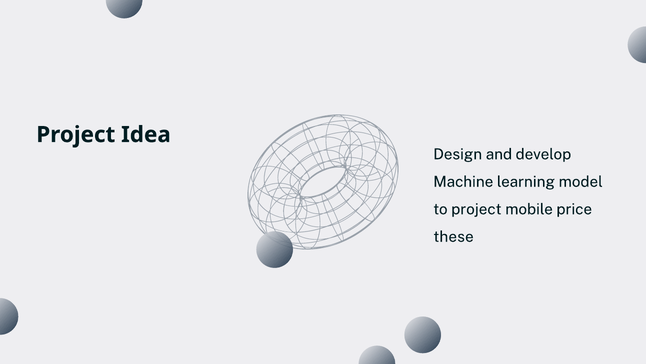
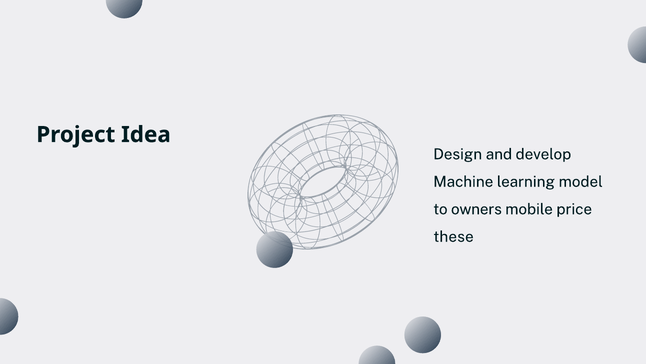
to project: project -> owners (476, 209)
